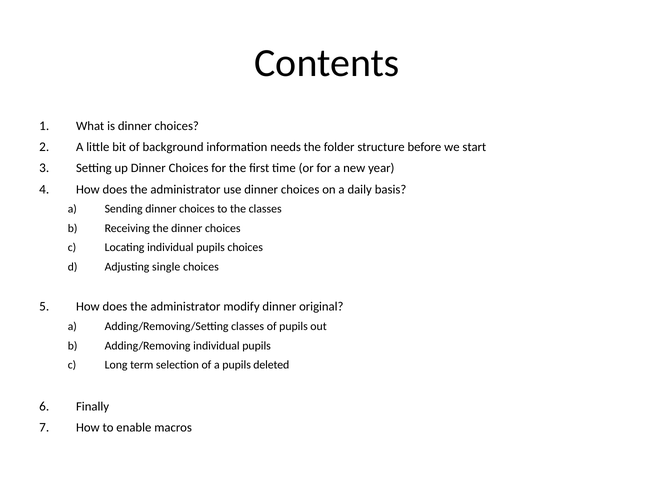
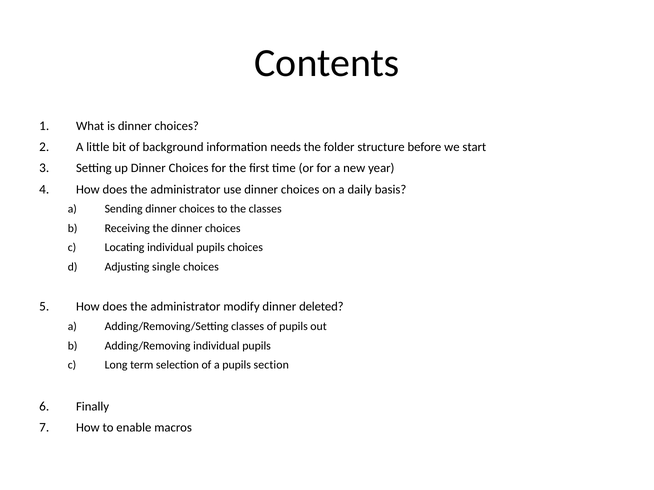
original: original -> deleted (321, 307)
deleted: deleted -> section (271, 365)
